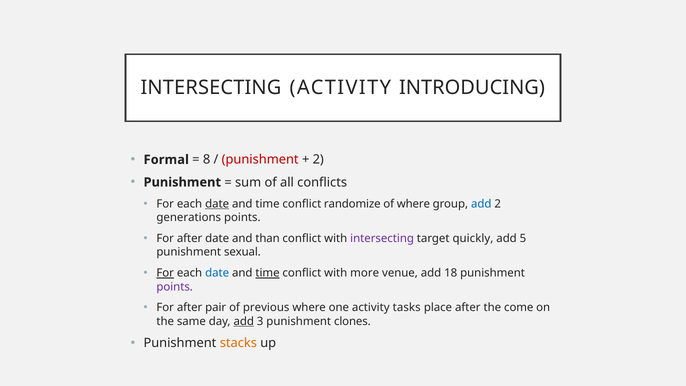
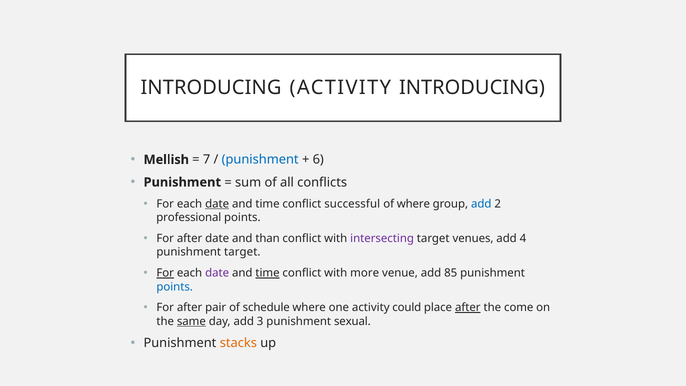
INTERSECTING: INTERSECTING -> INTRODUCING (211, 88)
Formal: Formal -> Mellish (166, 160)
8: 8 -> 7 (207, 160)
punishment colour: red -> blue (260, 160)
2: 2 -> 6 (318, 160)
randomize: randomize -> successful (352, 204)
generations: generations -> professional (189, 218)
quickly: quickly -> venues (473, 238)
5: 5 -> 4 (523, 238)
punishment sexual: sexual -> target (242, 252)
date colour: blue -> purple (217, 273)
18: 18 -> 85 (451, 273)
points colour: purple -> blue (175, 287)
previous: previous -> schedule (266, 308)
tasks: tasks -> could (407, 308)
after underline: none -> present (468, 308)
same underline: none -> present (191, 321)
add underline: present -> none (244, 321)
clones: clones -> sexual (352, 321)
